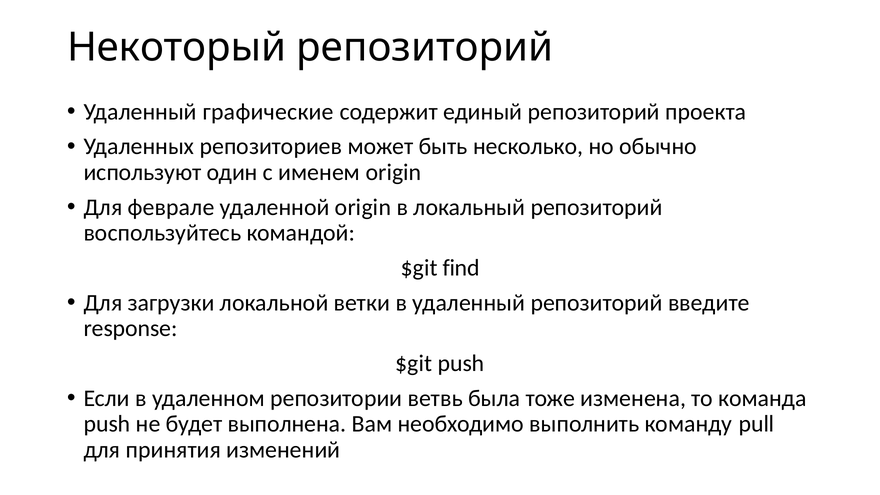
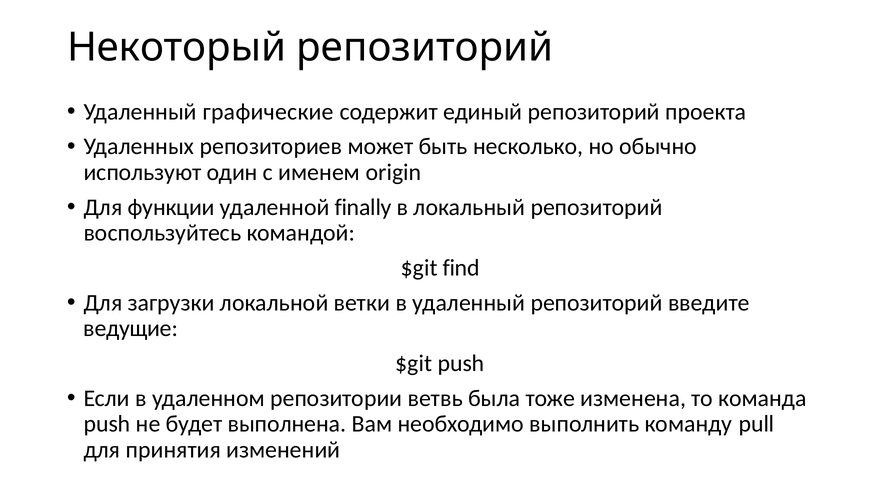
феврале: феврале -> функции (171, 207)
удаленной origin: origin -> finally (363, 207)
response: response -> ведущие (131, 328)
